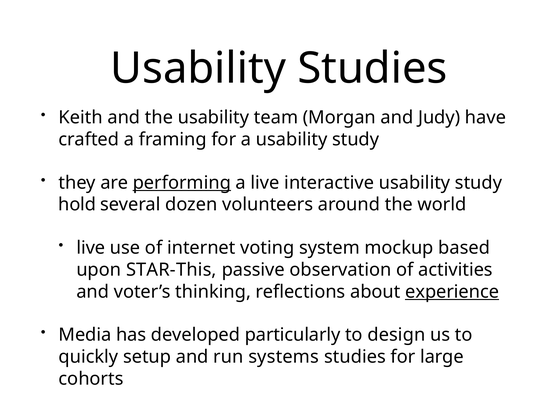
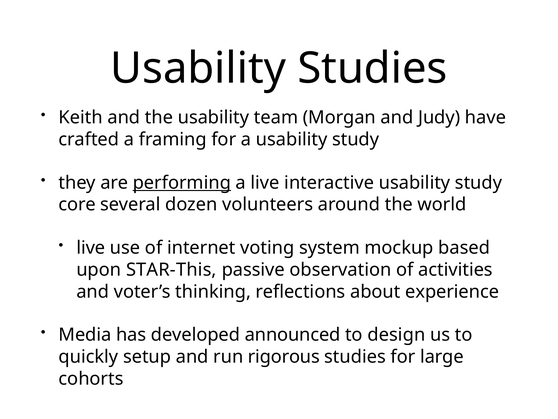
hold: hold -> core (77, 204)
experience underline: present -> none (452, 291)
particularly: particularly -> announced (293, 334)
systems: systems -> rigorous (284, 356)
